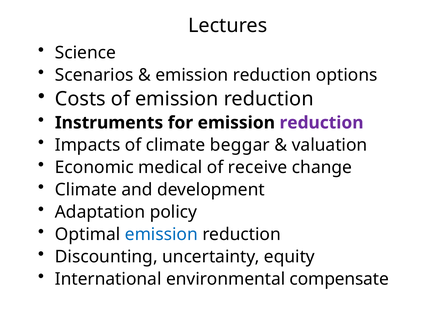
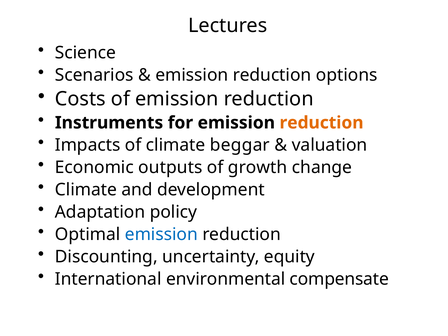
reduction colour: purple -> orange (322, 123)
medical: medical -> outputs (170, 167)
receive: receive -> growth (258, 167)
